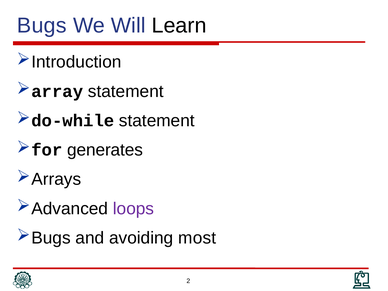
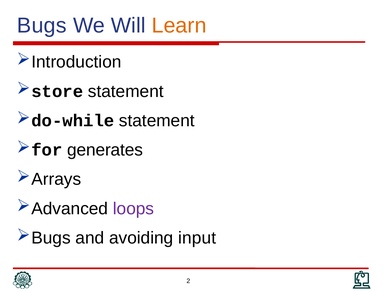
Learn colour: black -> orange (179, 25)
array: array -> store (57, 91)
most: most -> input (197, 238)
